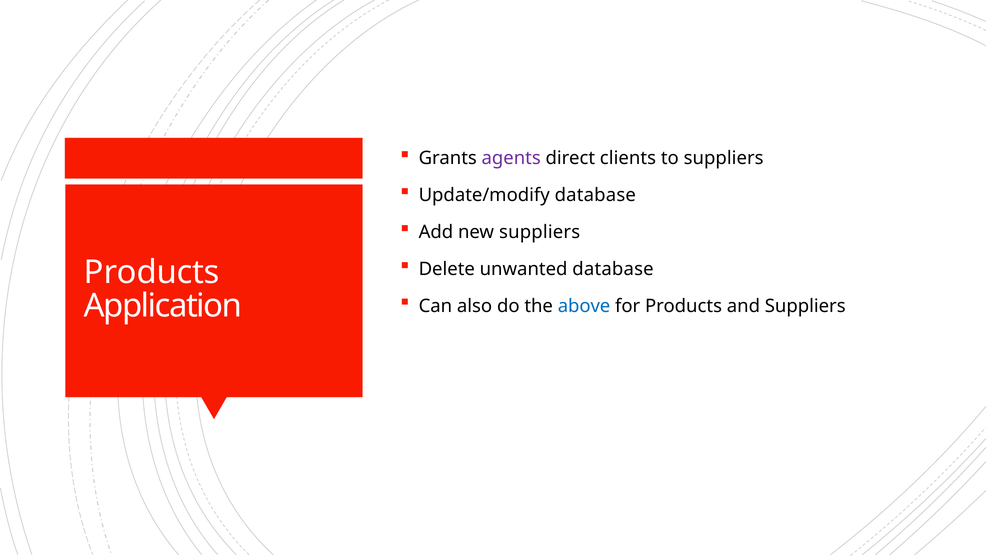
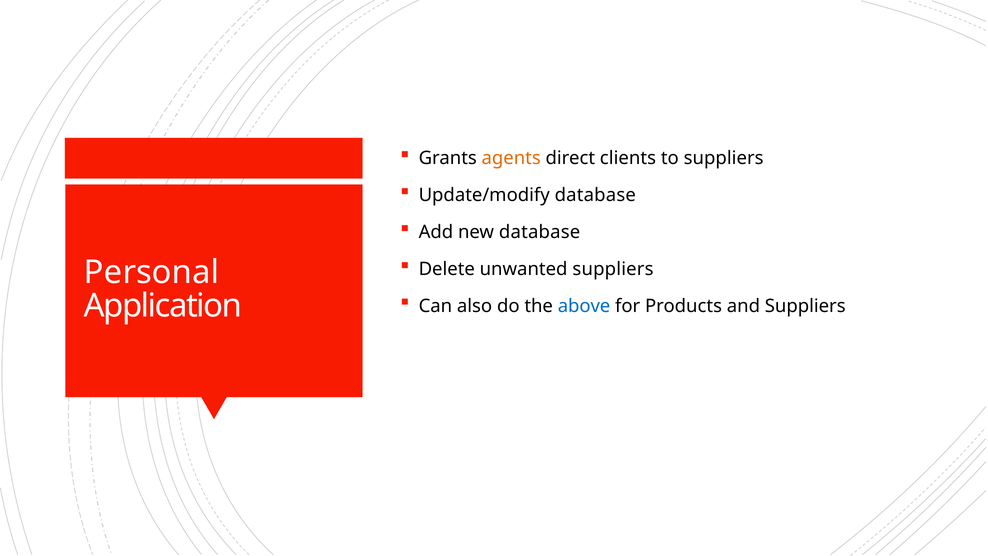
agents colour: purple -> orange (511, 158)
new suppliers: suppliers -> database (540, 232)
unwanted database: database -> suppliers (613, 269)
Products: Products -> Personal (152, 272)
